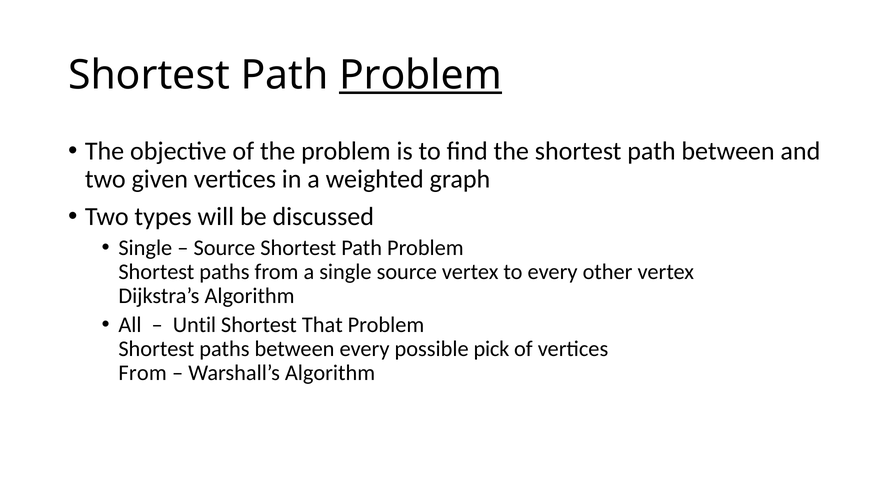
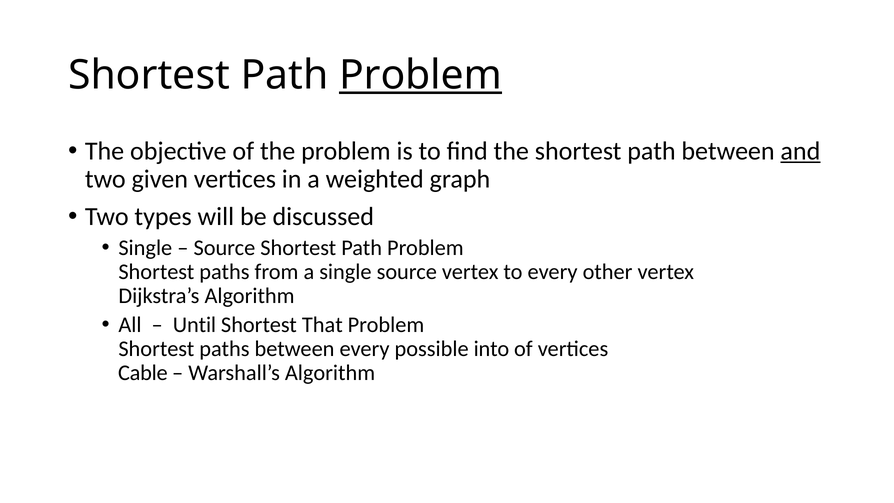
and underline: none -> present (800, 151)
pick: pick -> into (491, 349)
From: From -> Cable (143, 373)
